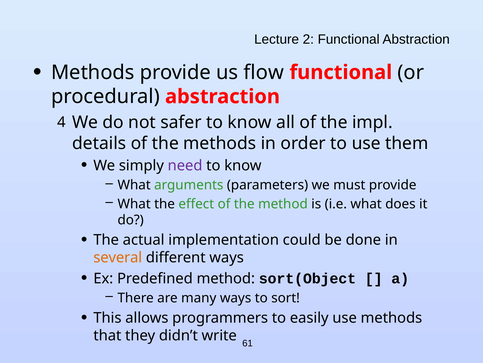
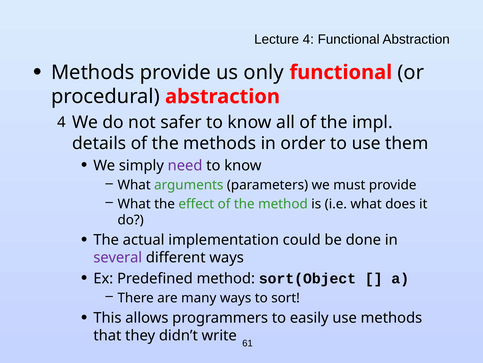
Lecture 2: 2 -> 4 (308, 39)
flow: flow -> only (264, 72)
several colour: orange -> purple (118, 257)
